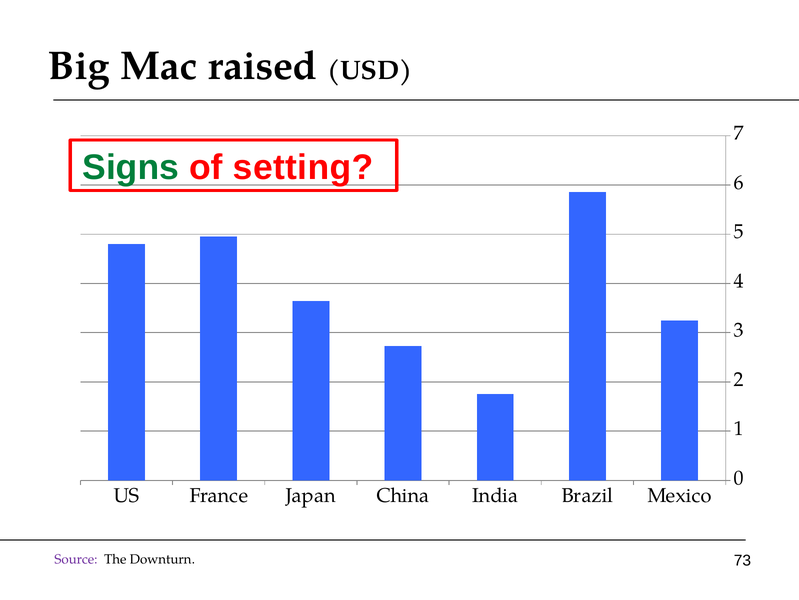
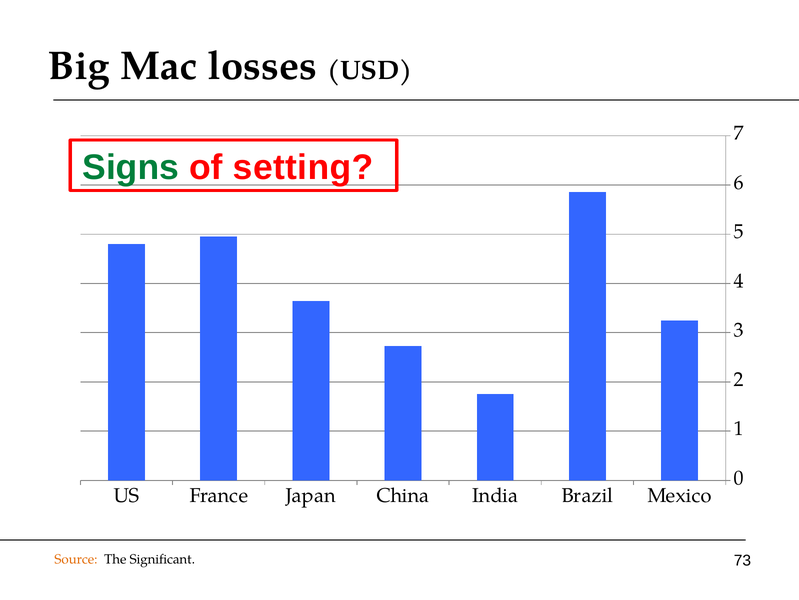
raised: raised -> losses (262, 66)
Source colour: purple -> orange (76, 559)
Downturn: Downturn -> Significant (161, 559)
